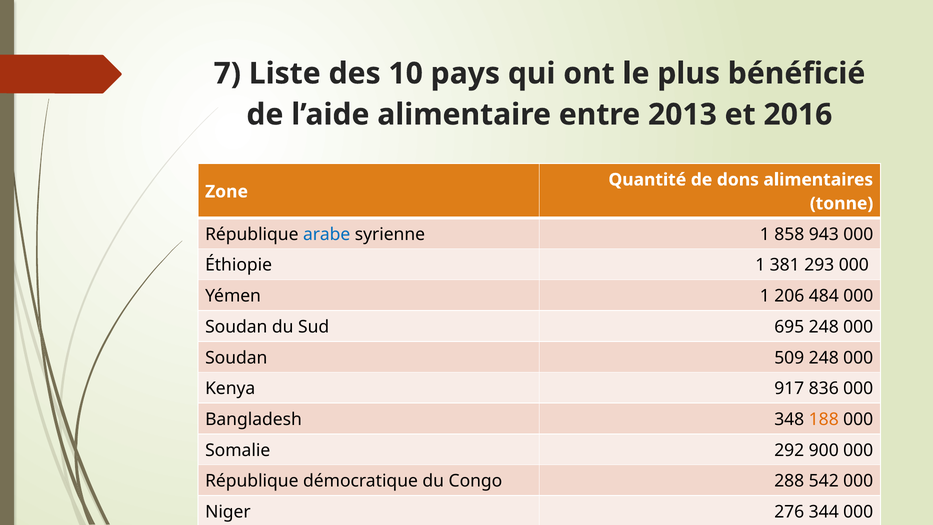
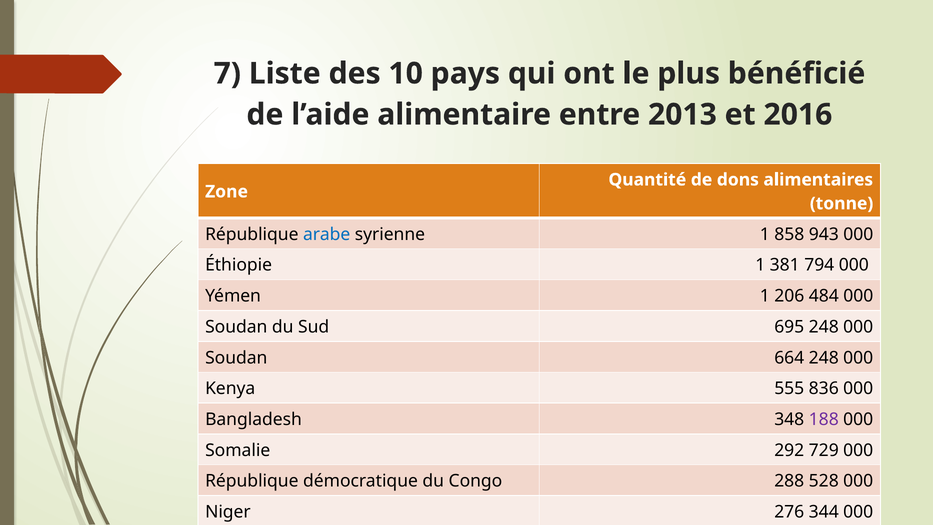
293: 293 -> 794 (819, 265)
509: 509 -> 664 (789, 358)
917: 917 -> 555 (789, 388)
188 colour: orange -> purple (824, 419)
900: 900 -> 729 (824, 450)
542: 542 -> 528 (824, 481)
